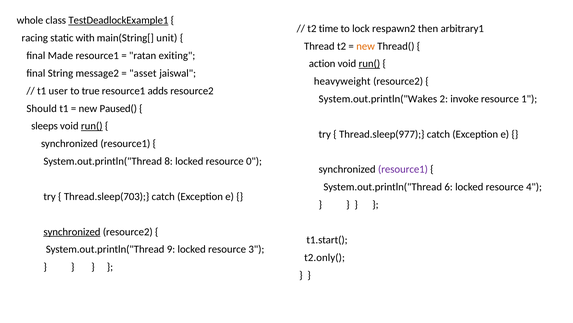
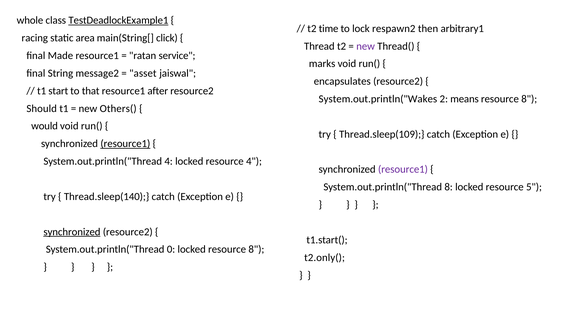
with: with -> area (85, 38)
unit: unit -> click (167, 38)
new colour: orange -> purple (366, 46)
exiting: exiting -> service (177, 56)
action: action -> marks (322, 64)
run( underline: present -> none (369, 64)
heavyweight: heavyweight -> encapsulates (342, 81)
user: user -> start (58, 91)
true: true -> that (91, 91)
adds: adds -> after (158, 91)
invoke: invoke -> means (465, 99)
1: 1 -> 8 (529, 99)
Paused(: Paused( -> Others( (118, 108)
sleeps: sleeps -> would (45, 126)
run( underline: present -> none (92, 126)
Thread.sleep(977: Thread.sleep(977 -> Thread.sleep(109 (382, 134)
resource1 underline: none -> present (125, 143)
System.out.println("Thread 8: 8 -> 4 (169, 161)
resource 0: 0 -> 4 (254, 161)
System.out.println("Thread 6: 6 -> 8 (449, 187)
4: 4 -> 5 (534, 187)
Thread.sleep(703: Thread.sleep(703 -> Thread.sleep(140 (107, 196)
9: 9 -> 0 (171, 249)
locked resource 3: 3 -> 8 (256, 249)
